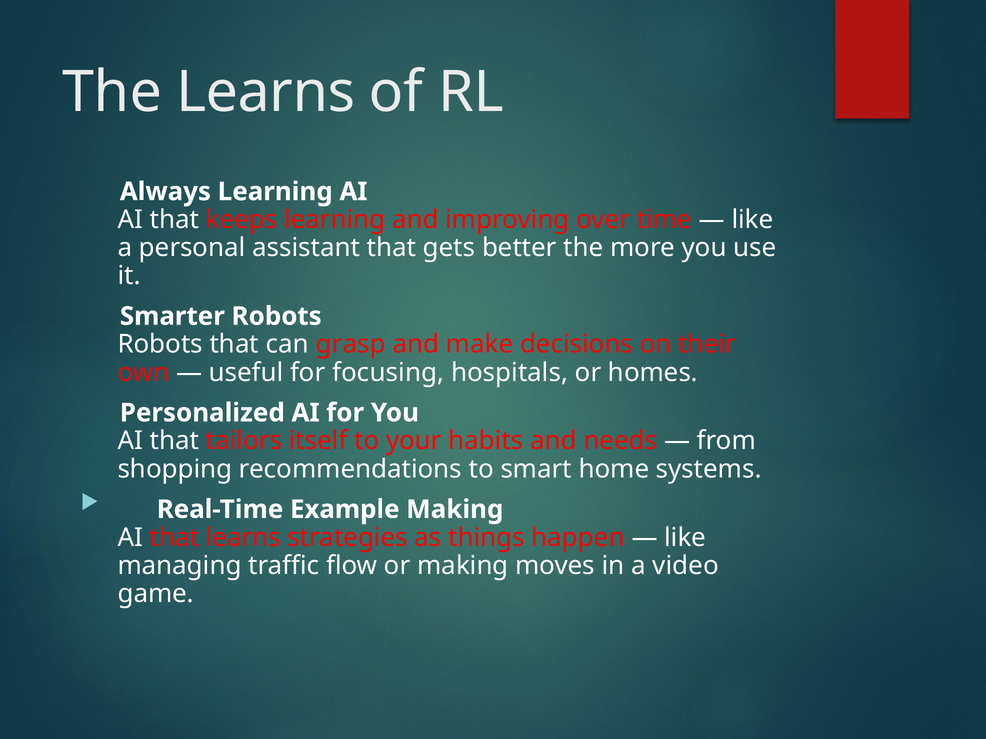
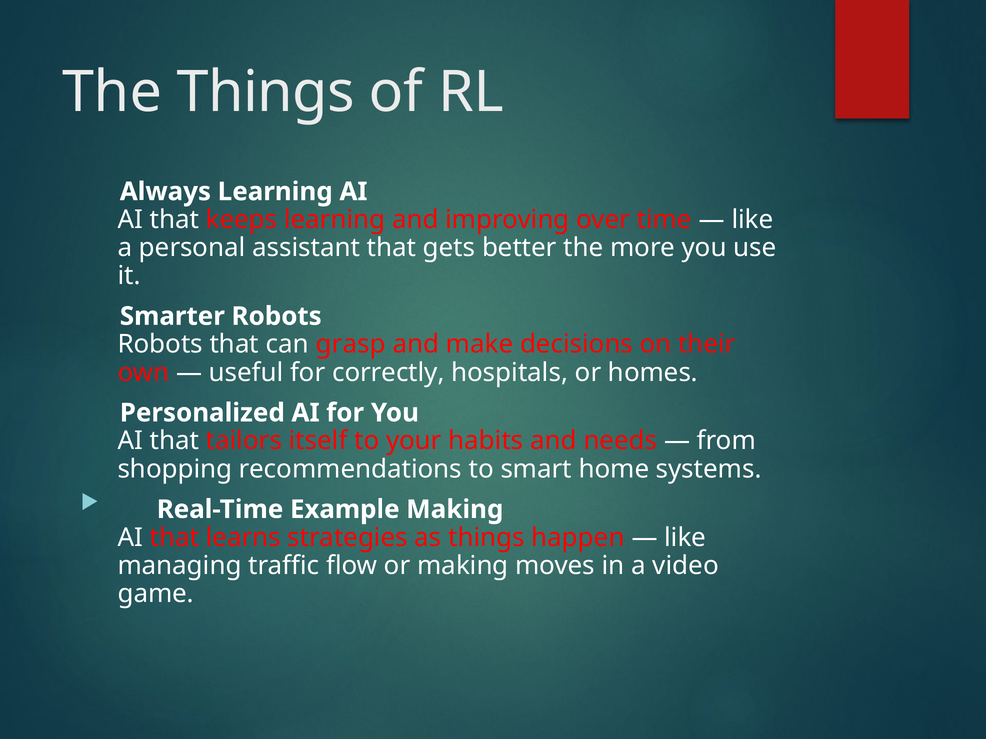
The Learns: Learns -> Things (266, 92)
focusing: focusing -> correctly (388, 373)
